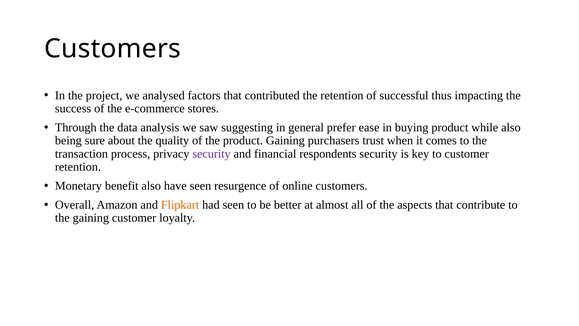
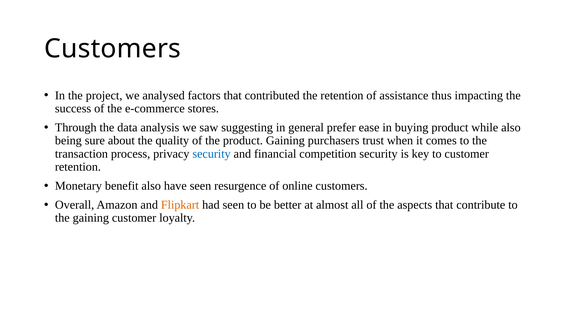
successful: successful -> assistance (404, 95)
security colour: purple -> blue (212, 154)
respondents: respondents -> competition (328, 154)
